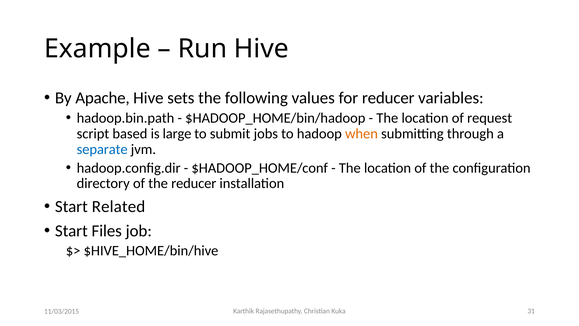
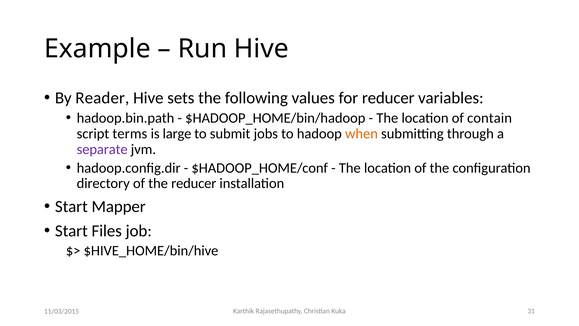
Apache: Apache -> Reader (102, 98)
request: request -> contain (490, 118)
based: based -> terms (130, 133)
separate colour: blue -> purple (102, 149)
Related: Related -> Mapper (119, 206)
